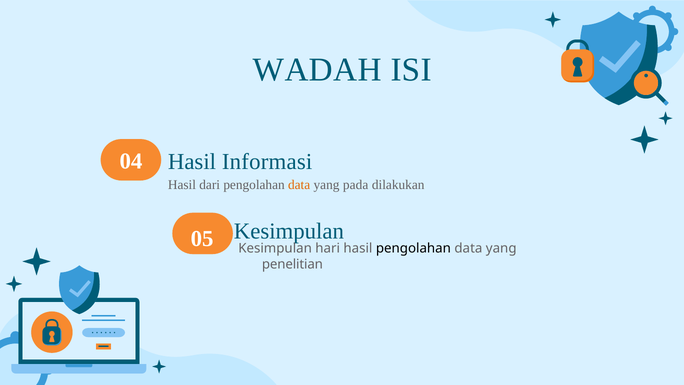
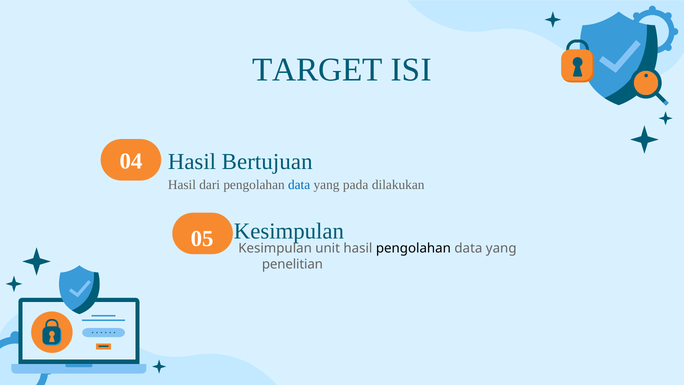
WADAH: WADAH -> TARGET (317, 70)
Informasi: Informasi -> Bertujuan (267, 162)
data colour: orange -> blue (299, 185)
hari: hari -> unit (328, 248)
